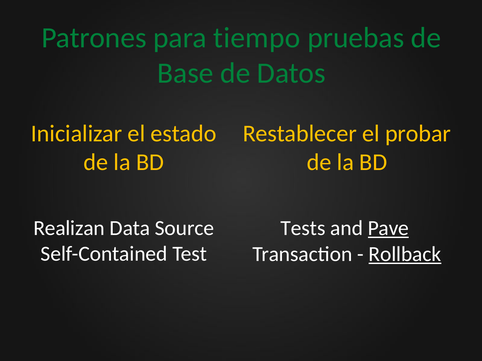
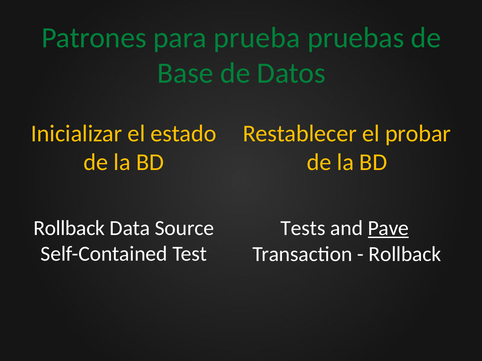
tiempo: tiempo -> prueba (257, 38)
Realizan: Realizan -> Rollback (69, 228)
Rollback underline: present -> none (405, 254)
